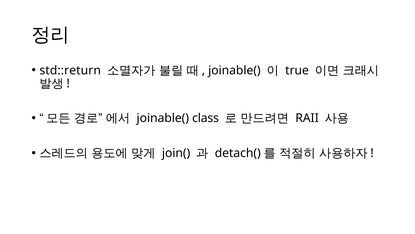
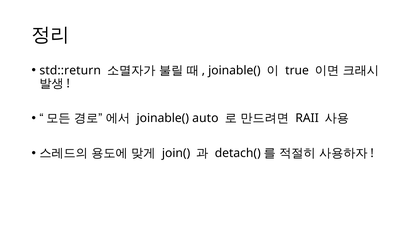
class: class -> auto (205, 118)
